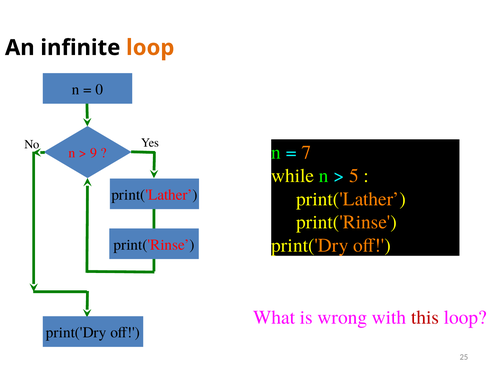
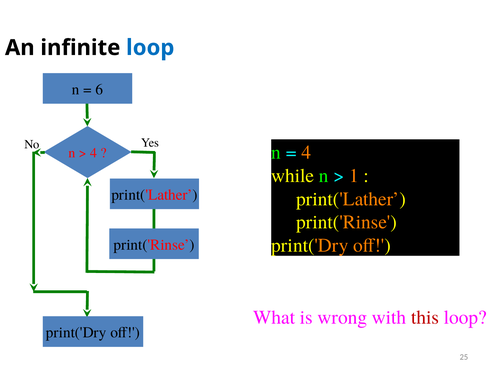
loop colour: orange -> blue (150, 48)
0: 0 -> 6 (99, 89)
7: 7 -> 4 (306, 152)
9: 9 -> 4 (94, 153)
5: 5 -> 1 (354, 175)
